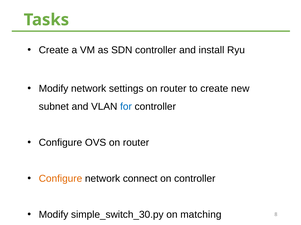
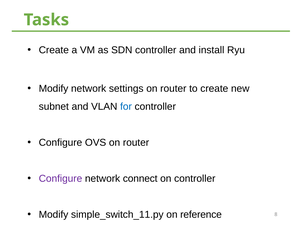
Configure colour: orange -> purple (60, 179)
simple_switch_30.py: simple_switch_30.py -> simple_switch_11.py (117, 215)
matching: matching -> reference (201, 215)
